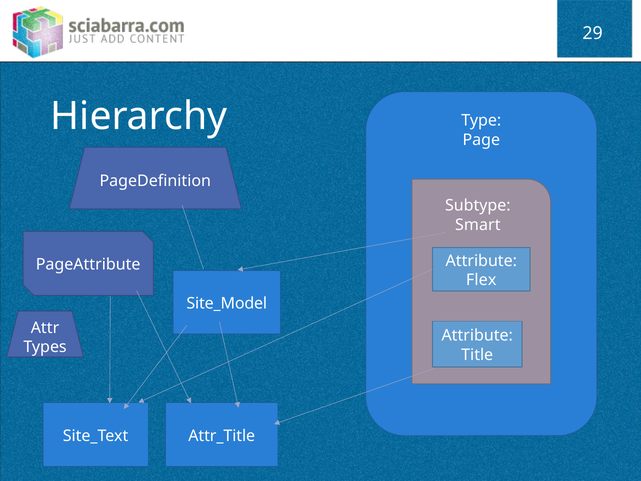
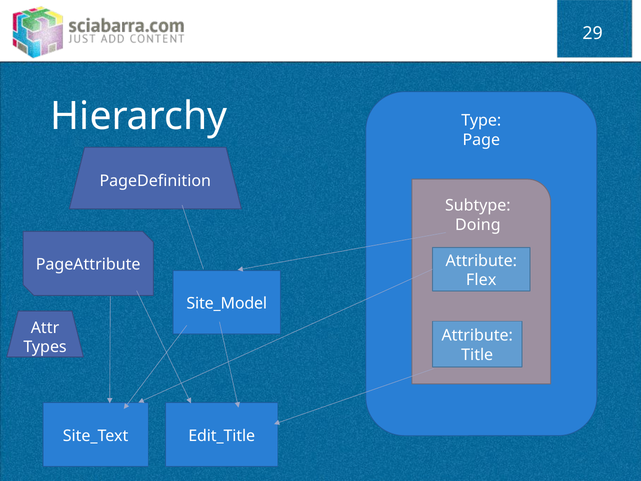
Smart: Smart -> Doing (478, 225)
Attr_Title: Attr_Title -> Edit_Title (222, 436)
